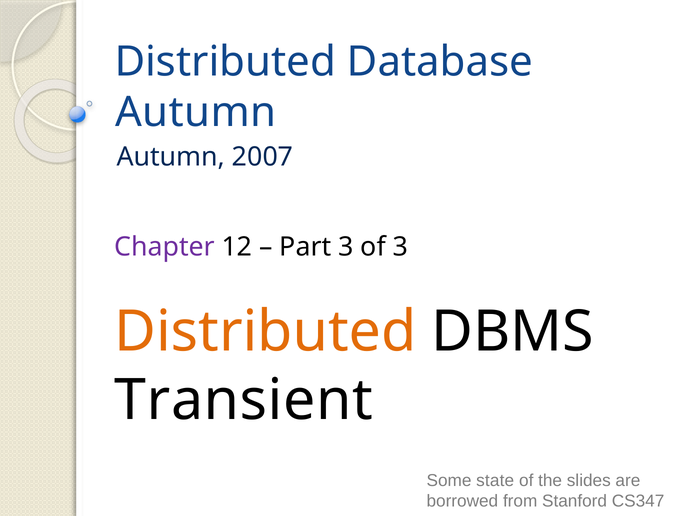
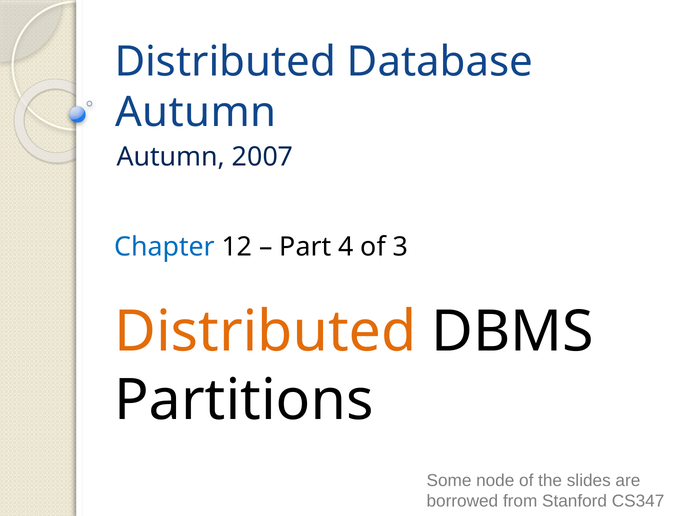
Chapter colour: purple -> blue (165, 247)
Part 3: 3 -> 4 (346, 247)
Transient: Transient -> Partitions (244, 401)
state: state -> node (495, 481)
